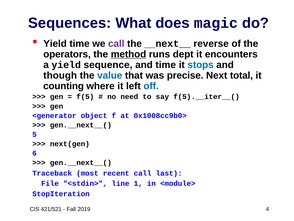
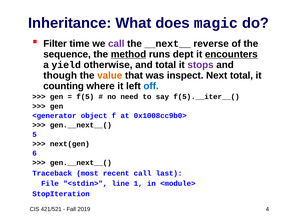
Sequences: Sequences -> Inheritance (70, 23)
Yield: Yield -> Filter (55, 43)
operators: operators -> sequence (67, 54)
encounters underline: none -> present (231, 54)
sequence: sequence -> otherwise (108, 65)
and time: time -> total (166, 65)
stops colour: blue -> purple (201, 65)
value colour: blue -> orange (110, 75)
precise: precise -> inspect (185, 75)
